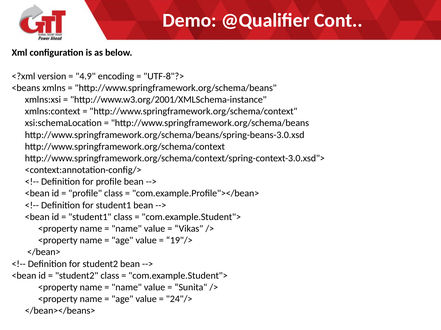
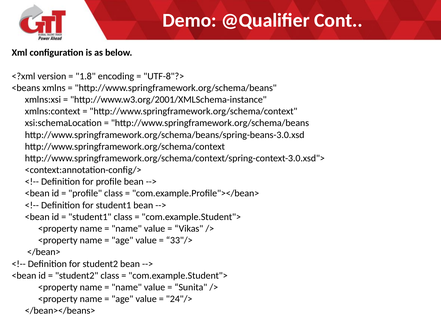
4.9: 4.9 -> 1.8 (86, 76)
19"/>: 19"/> -> 33"/> (179, 241)
